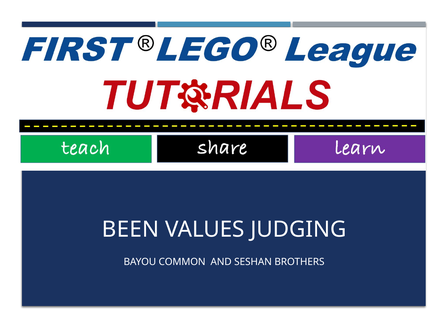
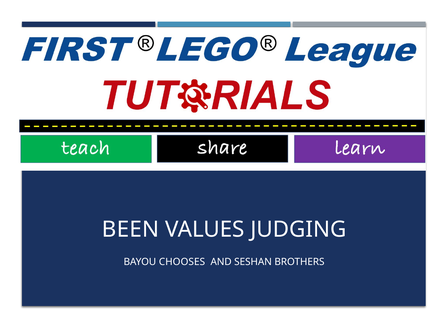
COMMON: COMMON -> CHOOSES (182, 262)
